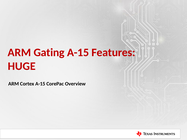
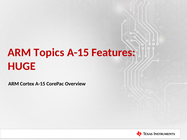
Gating: Gating -> Topics (49, 53)
